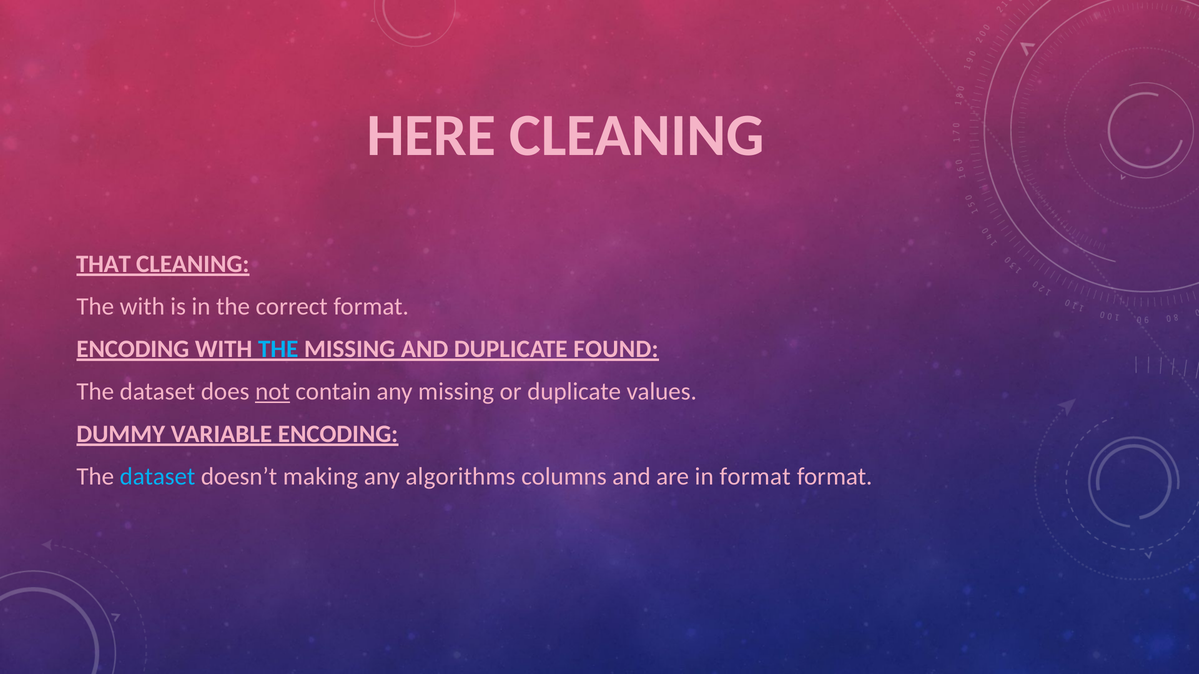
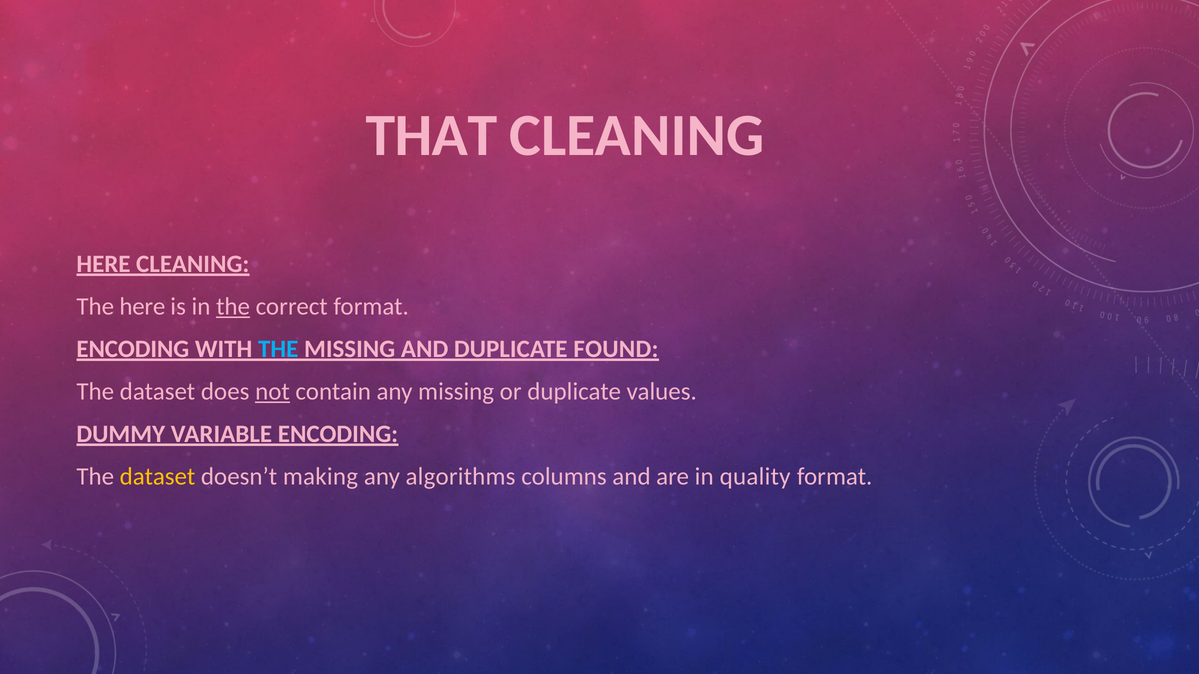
HERE: HERE -> THAT (432, 136)
THAT: THAT -> HERE (103, 264)
The with: with -> here (142, 307)
the underline: none -> present (233, 307)
dataset colour: light blue -> yellow (157, 477)
in format: format -> quality (755, 477)
